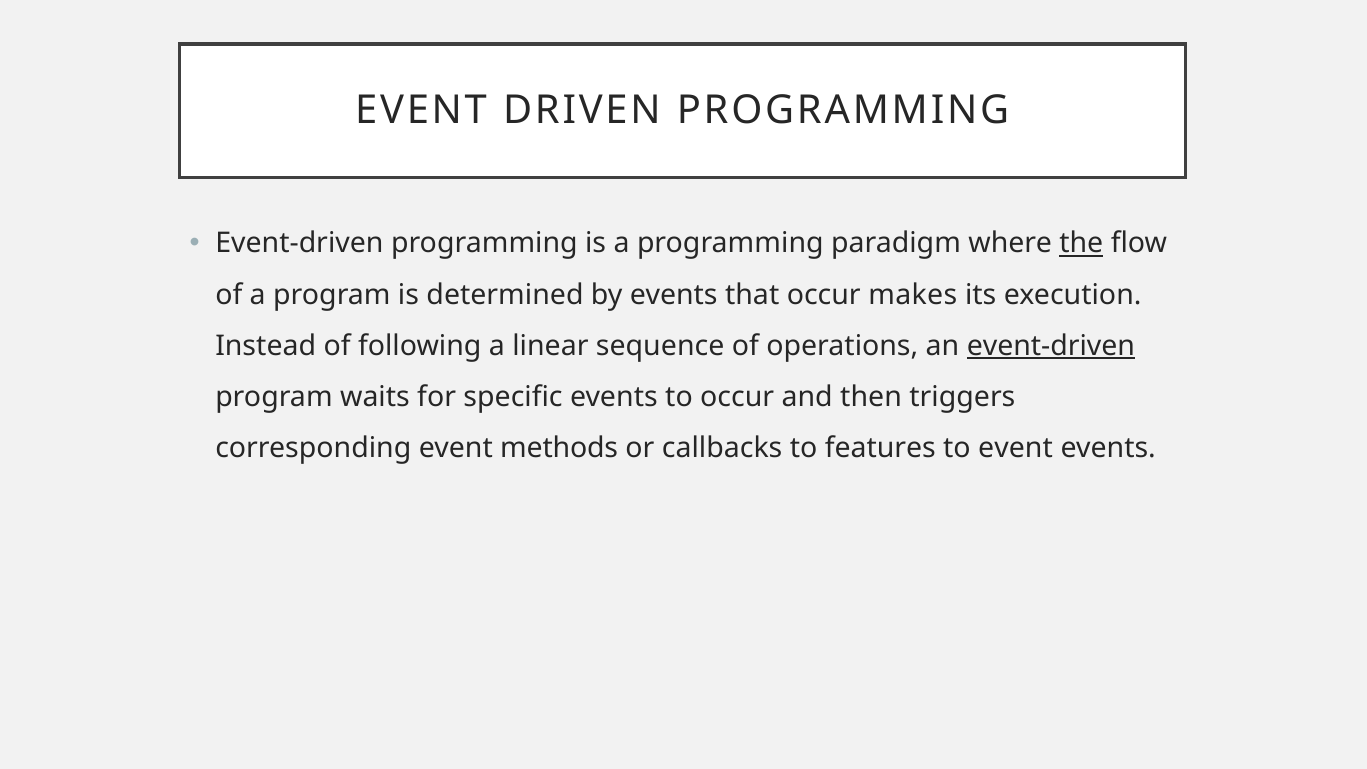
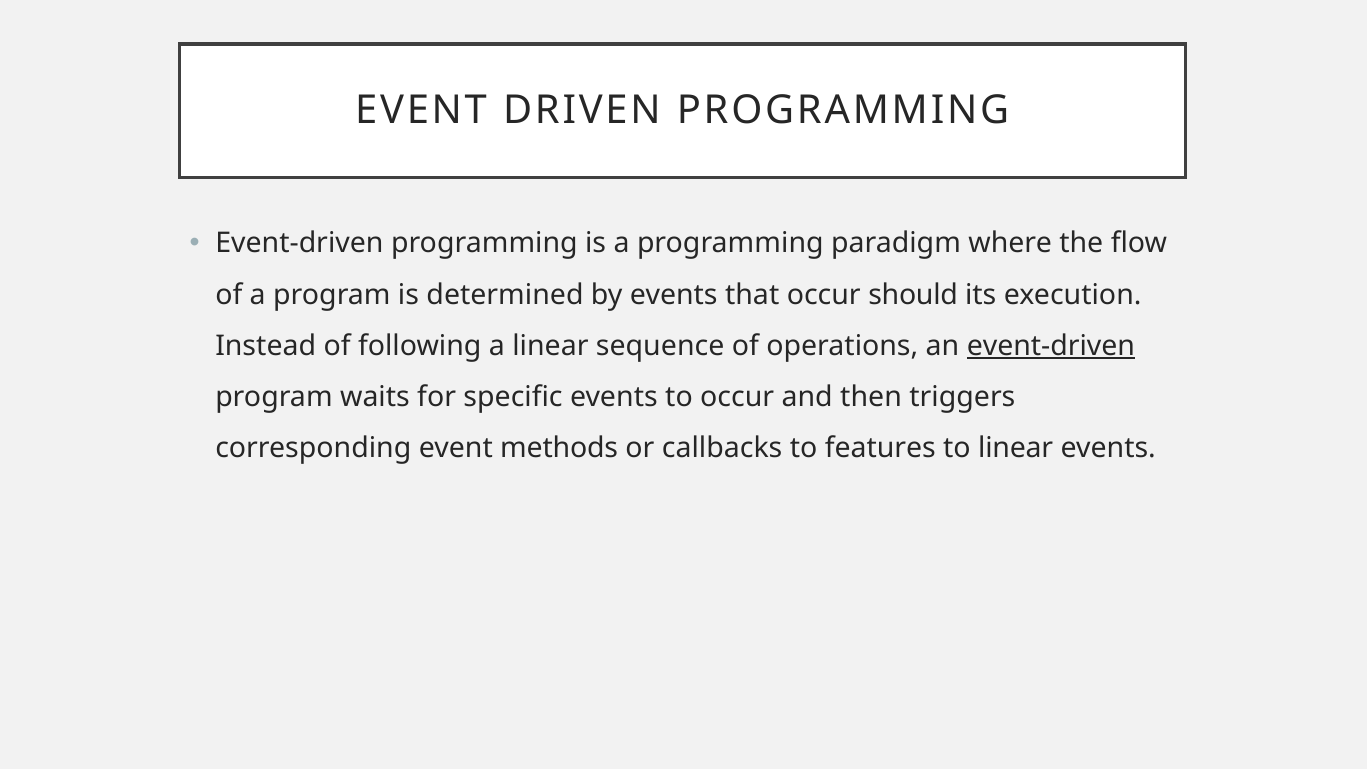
the underline: present -> none (1081, 243)
makes: makes -> should (913, 295)
to event: event -> linear (1016, 449)
